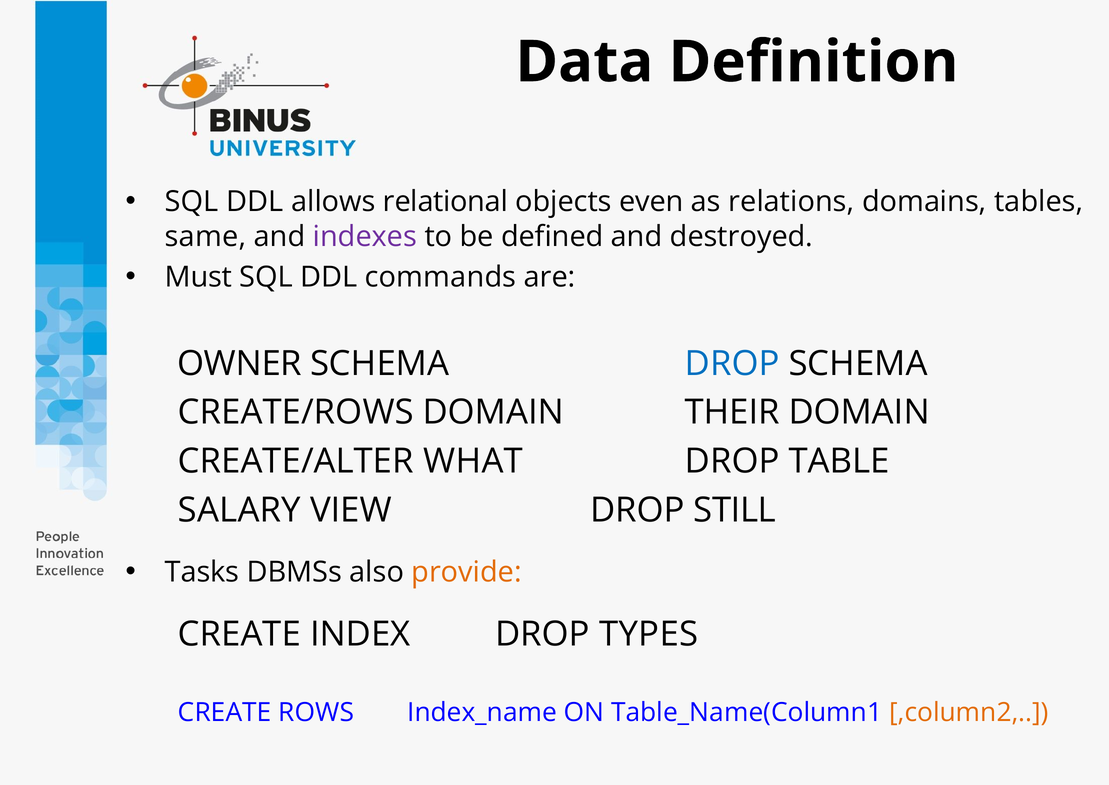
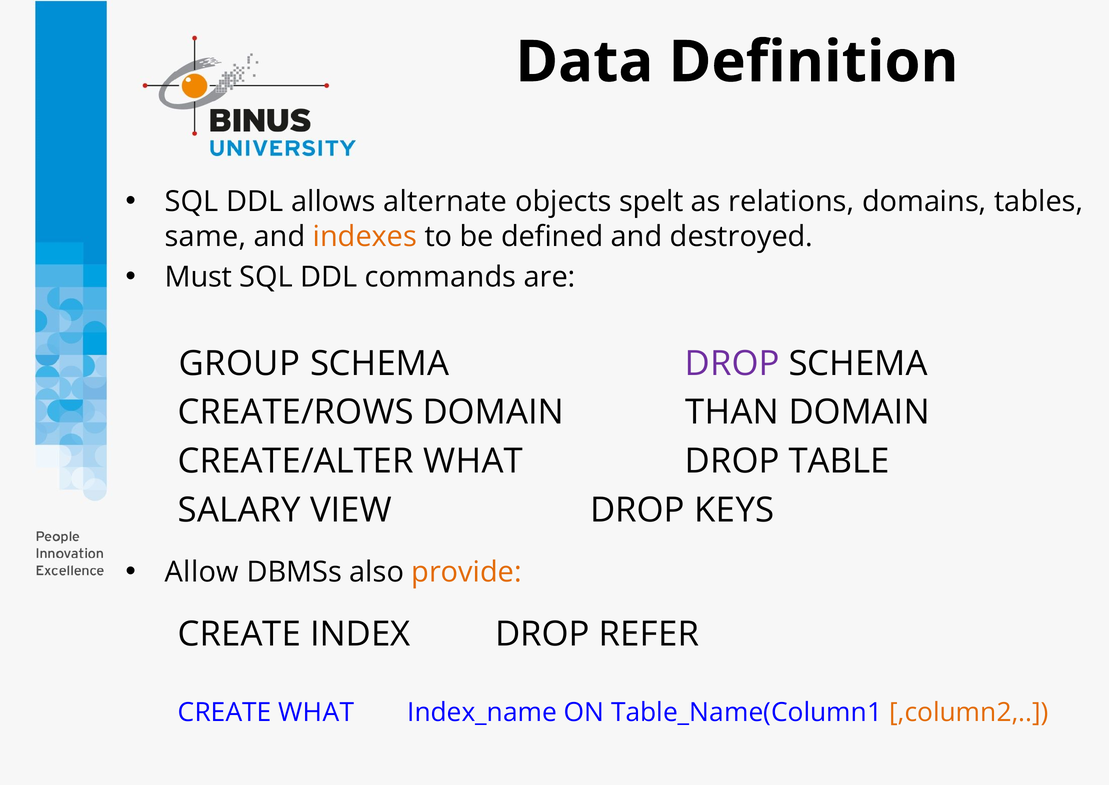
relational: relational -> alternate (445, 202)
even: even -> spelt (651, 202)
indexes colour: purple -> orange (365, 237)
OWNER: OWNER -> GROUP (239, 363)
DROP colour: blue -> purple (732, 363)
THEIR: THEIR -> THAN (732, 412)
STILL: STILL -> KEYS (734, 510)
Tasks: Tasks -> Allow (202, 572)
TYPES: TYPES -> REFER (649, 634)
CREATE ROWS: ROWS -> WHAT (316, 712)
